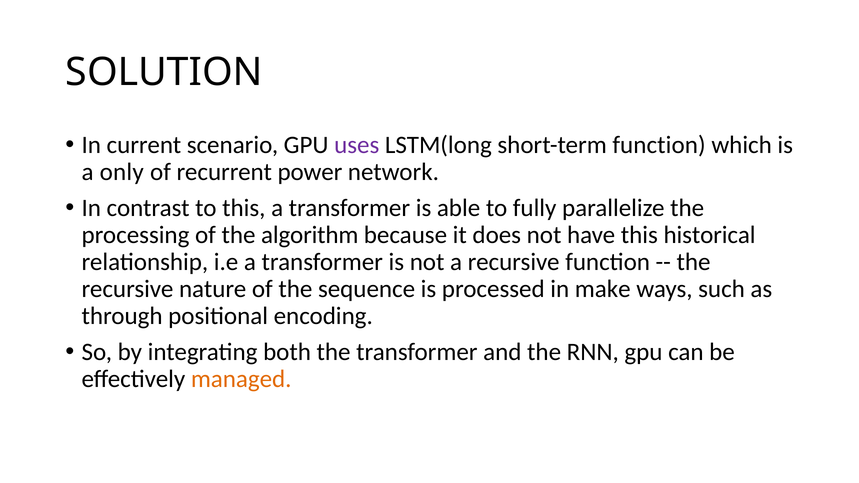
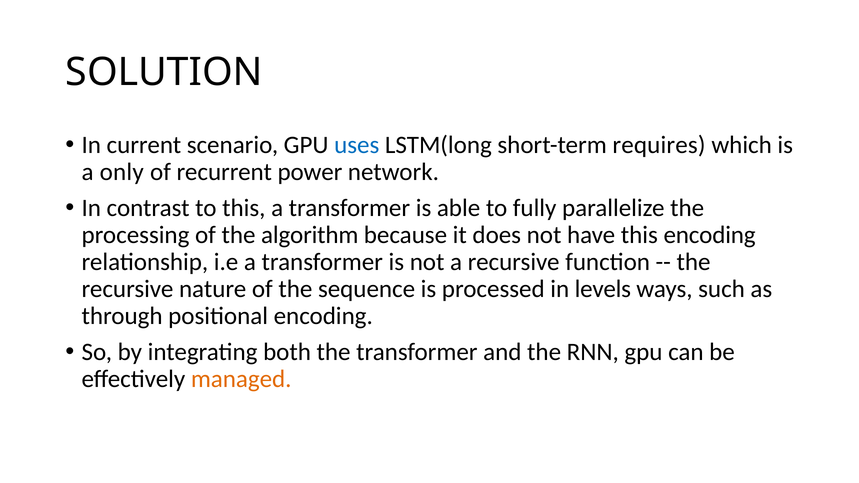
uses colour: purple -> blue (357, 145)
short-term function: function -> requires (659, 145)
this historical: historical -> encoding (710, 235)
make: make -> levels (603, 289)
